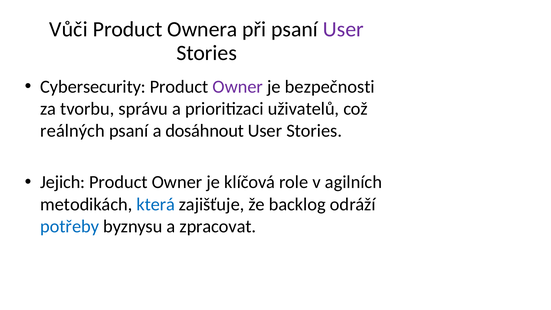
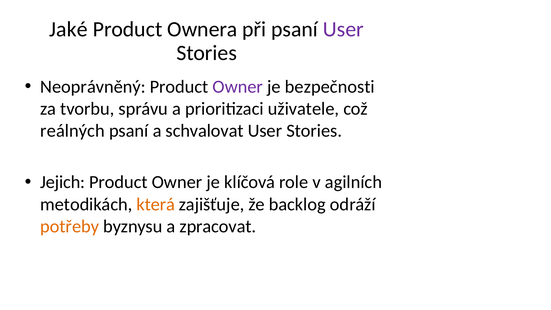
Vůči: Vůči -> Jaké (68, 29)
Cybersecurity: Cybersecurity -> Neoprávněný (93, 87)
uživatelů: uživatelů -> uživatele (303, 109)
dosáhnout: dosáhnout -> schvalovat (205, 131)
která colour: blue -> orange (156, 204)
potřeby colour: blue -> orange (70, 226)
